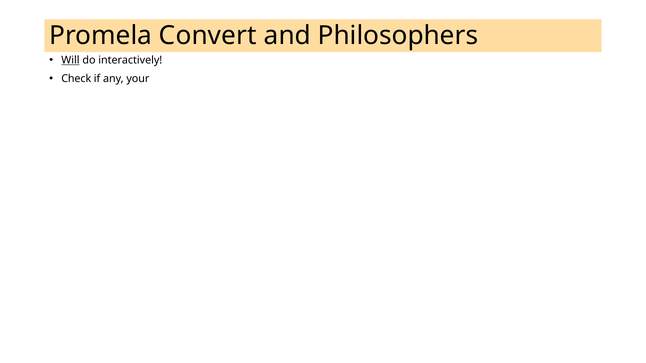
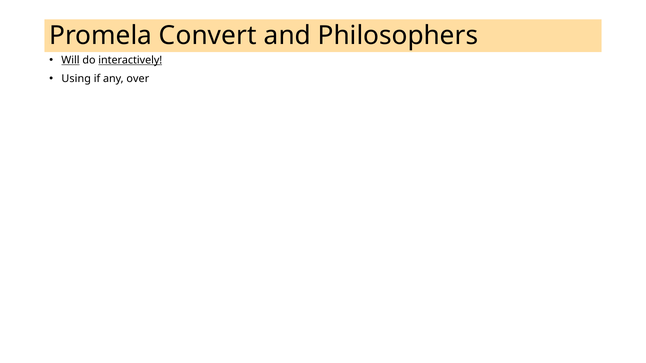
interactively underline: none -> present (130, 60)
Check: Check -> Using (76, 79)
your: your -> over (138, 79)
